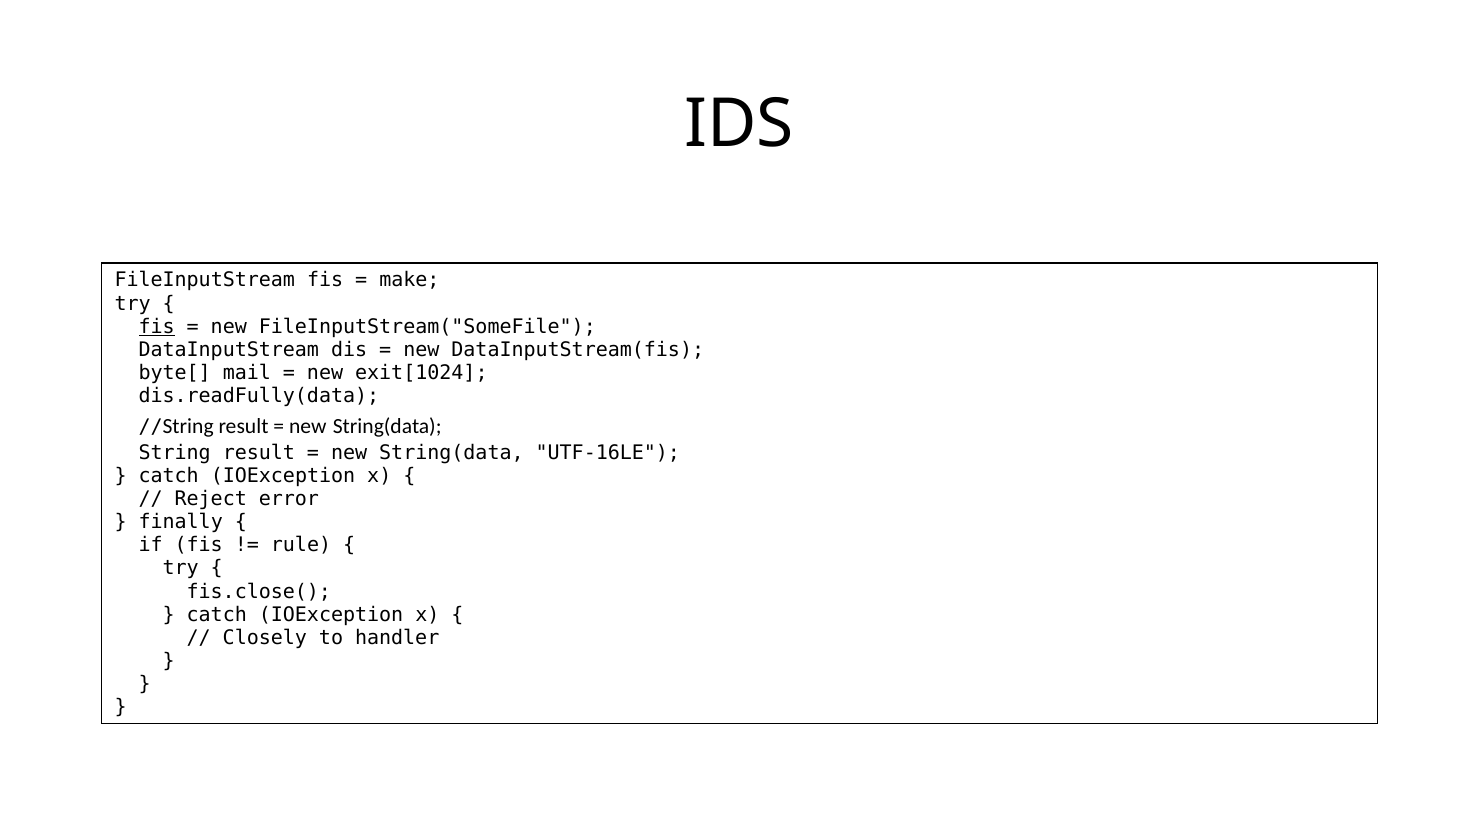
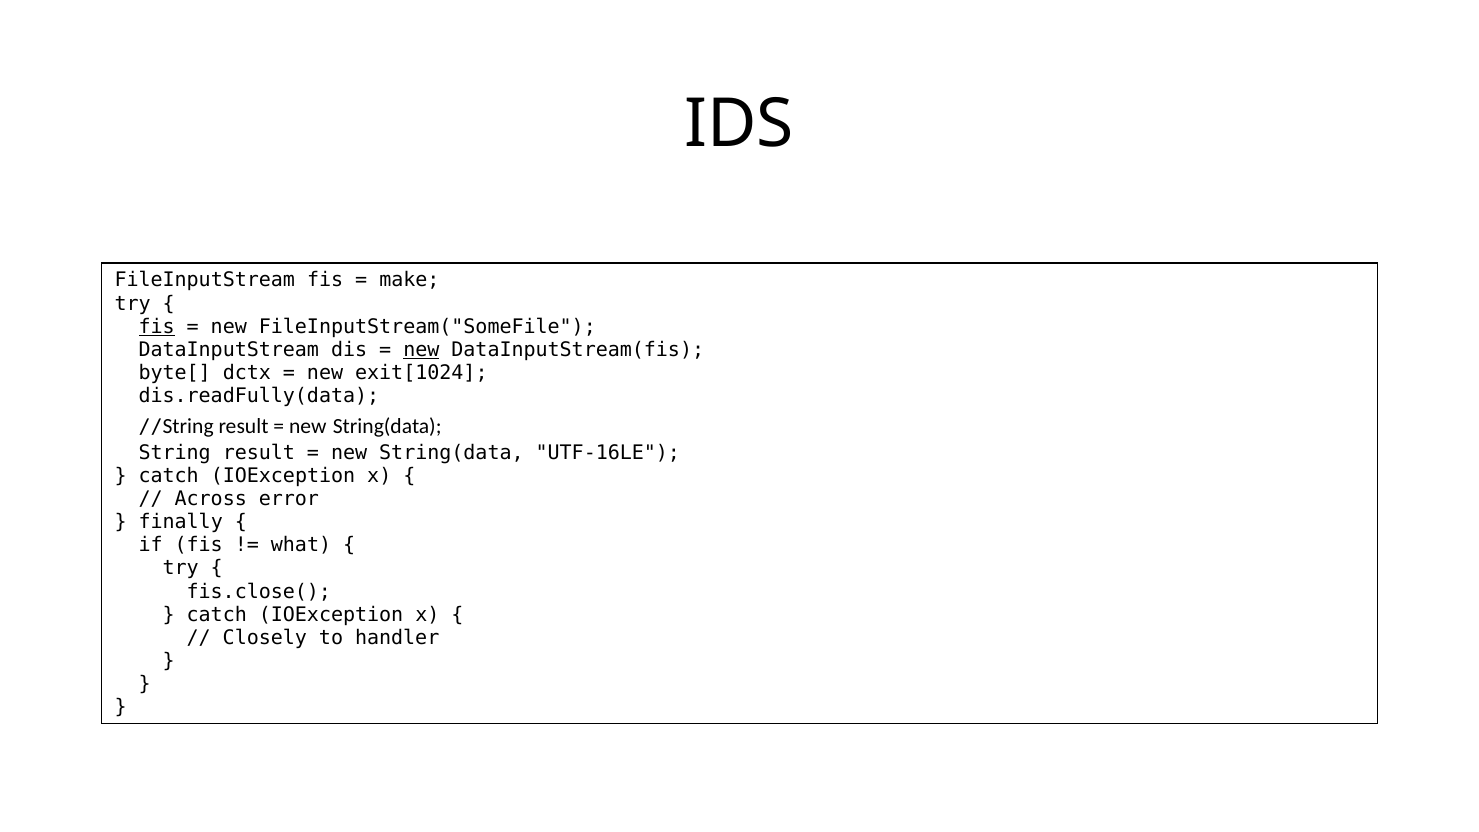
new underline: none -> present (421, 350)
mail: mail -> dctx (247, 373)
Reject: Reject -> Across (211, 499)
rule: rule -> what (301, 545)
